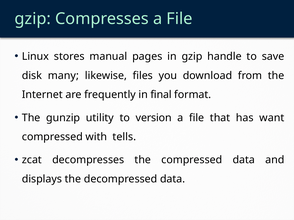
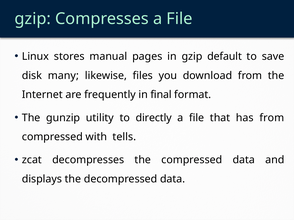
handle: handle -> default (225, 57)
version: version -> directly (154, 118)
has want: want -> from (272, 118)
